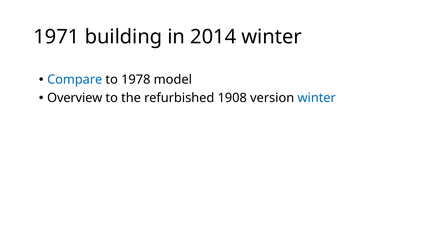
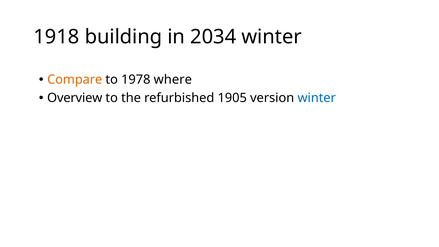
1971: 1971 -> 1918 (56, 37)
2014: 2014 -> 2034 (213, 37)
Compare colour: blue -> orange (75, 80)
model: model -> where (173, 80)
1908: 1908 -> 1905 (232, 98)
